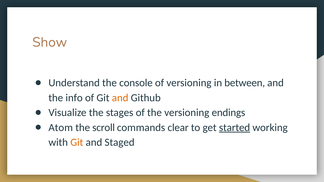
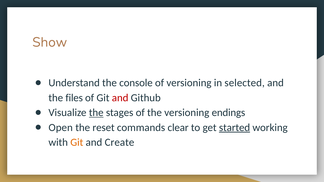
between: between -> selected (245, 83)
info: info -> files (74, 98)
and colour: orange -> red (120, 98)
the underline: none -> present (96, 113)
Atom: Atom -> Open (61, 128)
scroll: scroll -> reset (104, 128)
Staged: Staged -> Create (120, 143)
